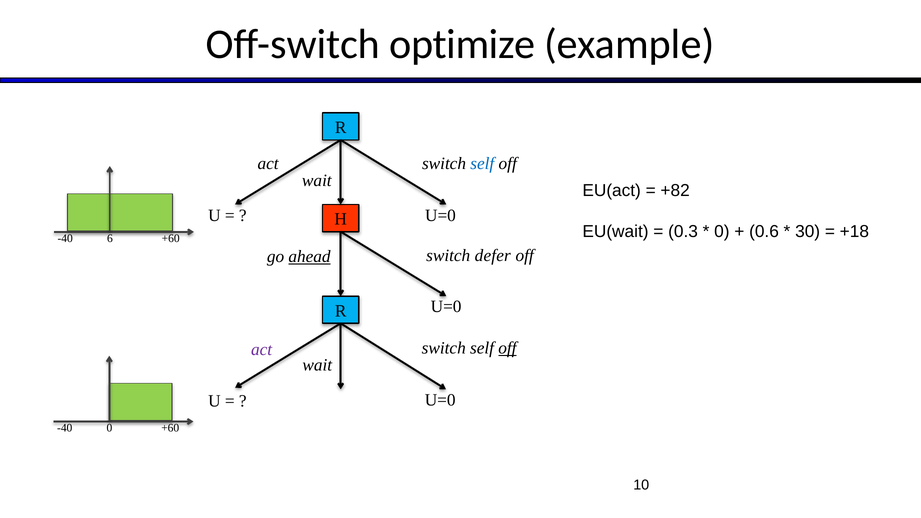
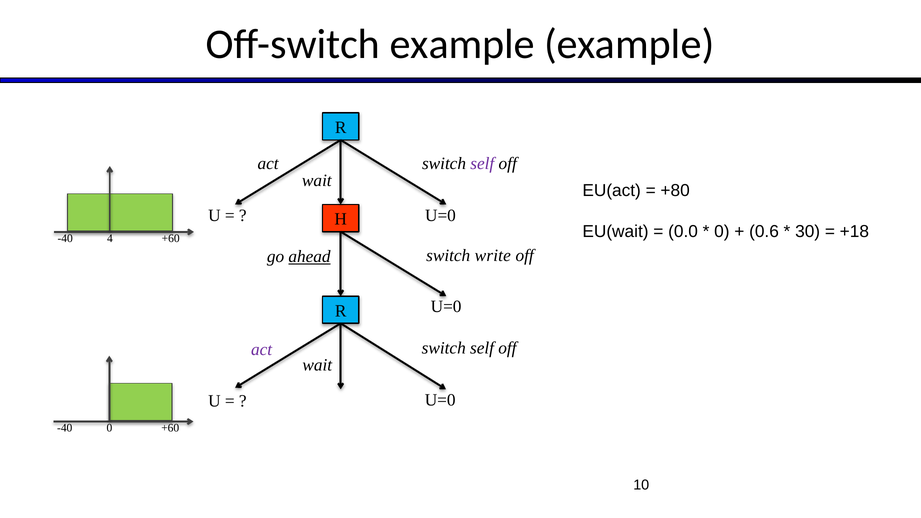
Off-switch optimize: optimize -> example (462, 44)
self colour: blue -> purple (482, 163)
+82: +82 -> +80 (675, 190)
0.3: 0.3 -> 0.0 (683, 232)
6: 6 -> 4 (110, 238)
defer: defer -> write (493, 255)
off underline: present -> none (507, 348)
